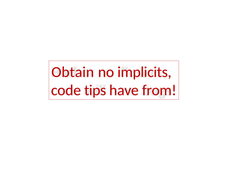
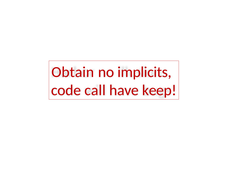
tips: tips -> call (95, 91)
from: from -> keep (159, 91)
